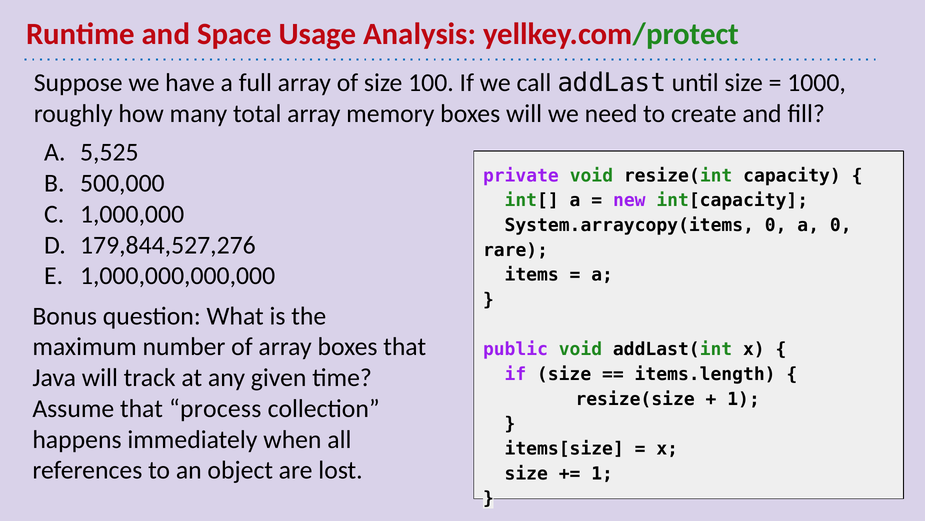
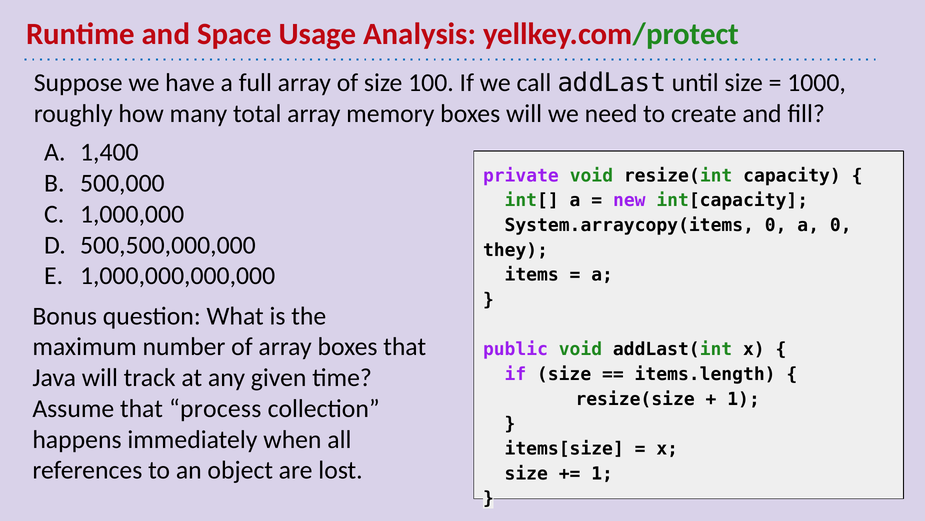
5,525: 5,525 -> 1,400 (109, 152)
179,844,527,276: 179,844,527,276 -> 500,500,000,000 (168, 245)
rare: rare -> they (516, 250)
